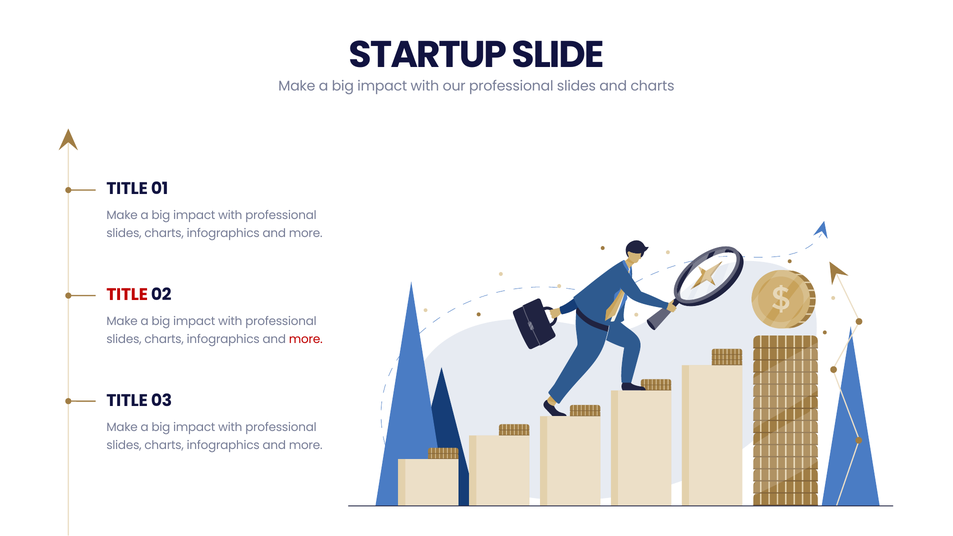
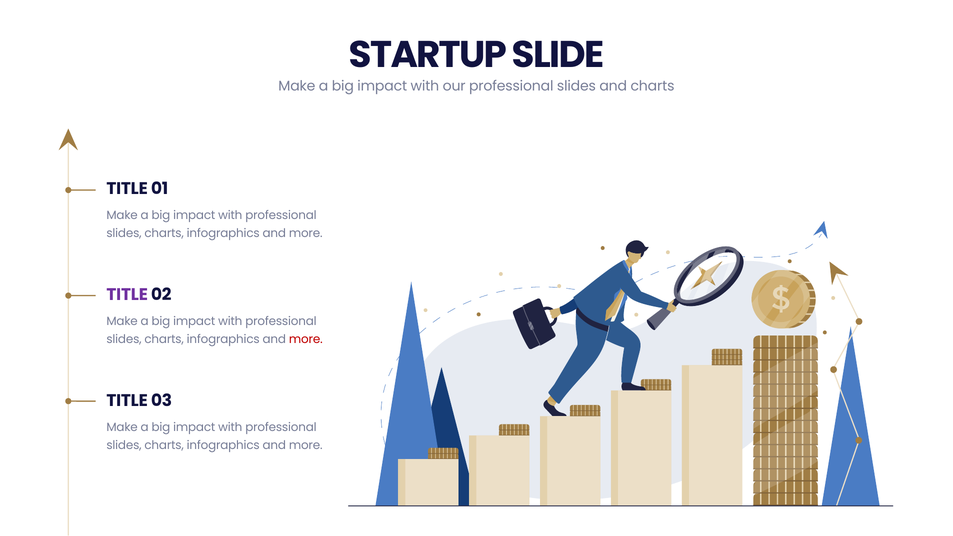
TITLE colour: red -> purple (127, 295)
